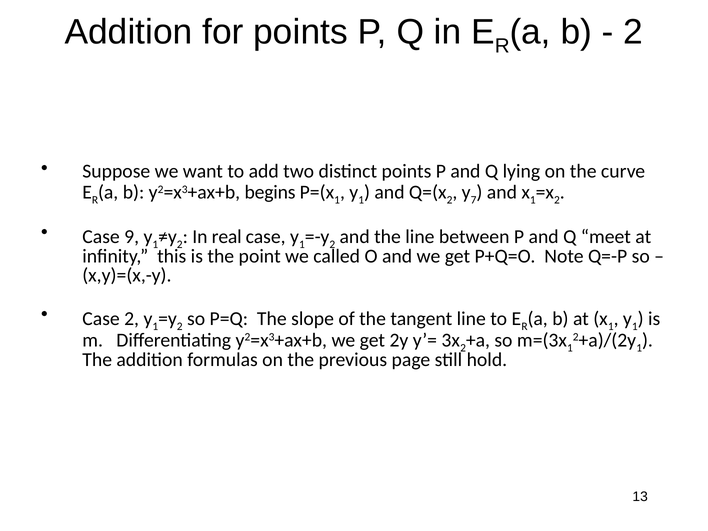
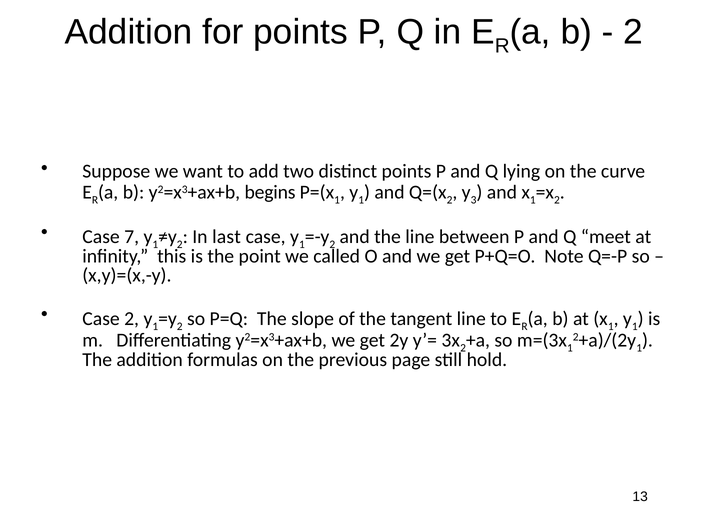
7: 7 -> 3 (474, 200)
9: 9 -> 7 (132, 237)
real: real -> last (227, 237)
